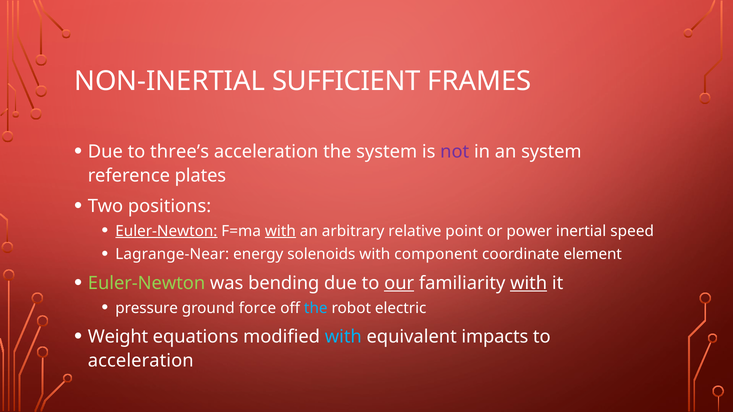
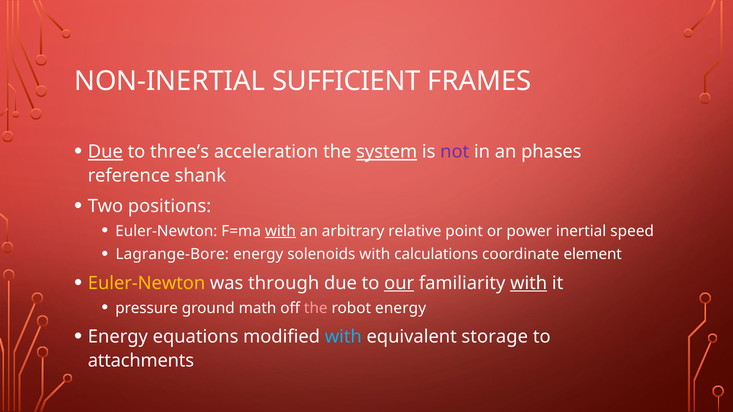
Due underline: none -> present (105, 152)
system underline: none -> present (387, 152)
an system: system -> phases (551, 152)
plates: plates -> shank (200, 176)
Euler-Newton underline: present -> none (166, 231)
Lagrange-Near: Lagrange-Near -> Lagrange-Bore (172, 254)
component: component -> calculations (436, 254)
Euler-Newton colour: light green -> yellow (147, 283)
bending: bending -> through (284, 283)
force: force -> math (258, 308)
the colour: light blue -> pink (316, 308)
robot electric: electric -> energy (401, 308)
Weight: Weight -> Energy (118, 337)
impacts: impacts -> storage (495, 337)
acceleration: acceleration -> attachments (141, 361)
